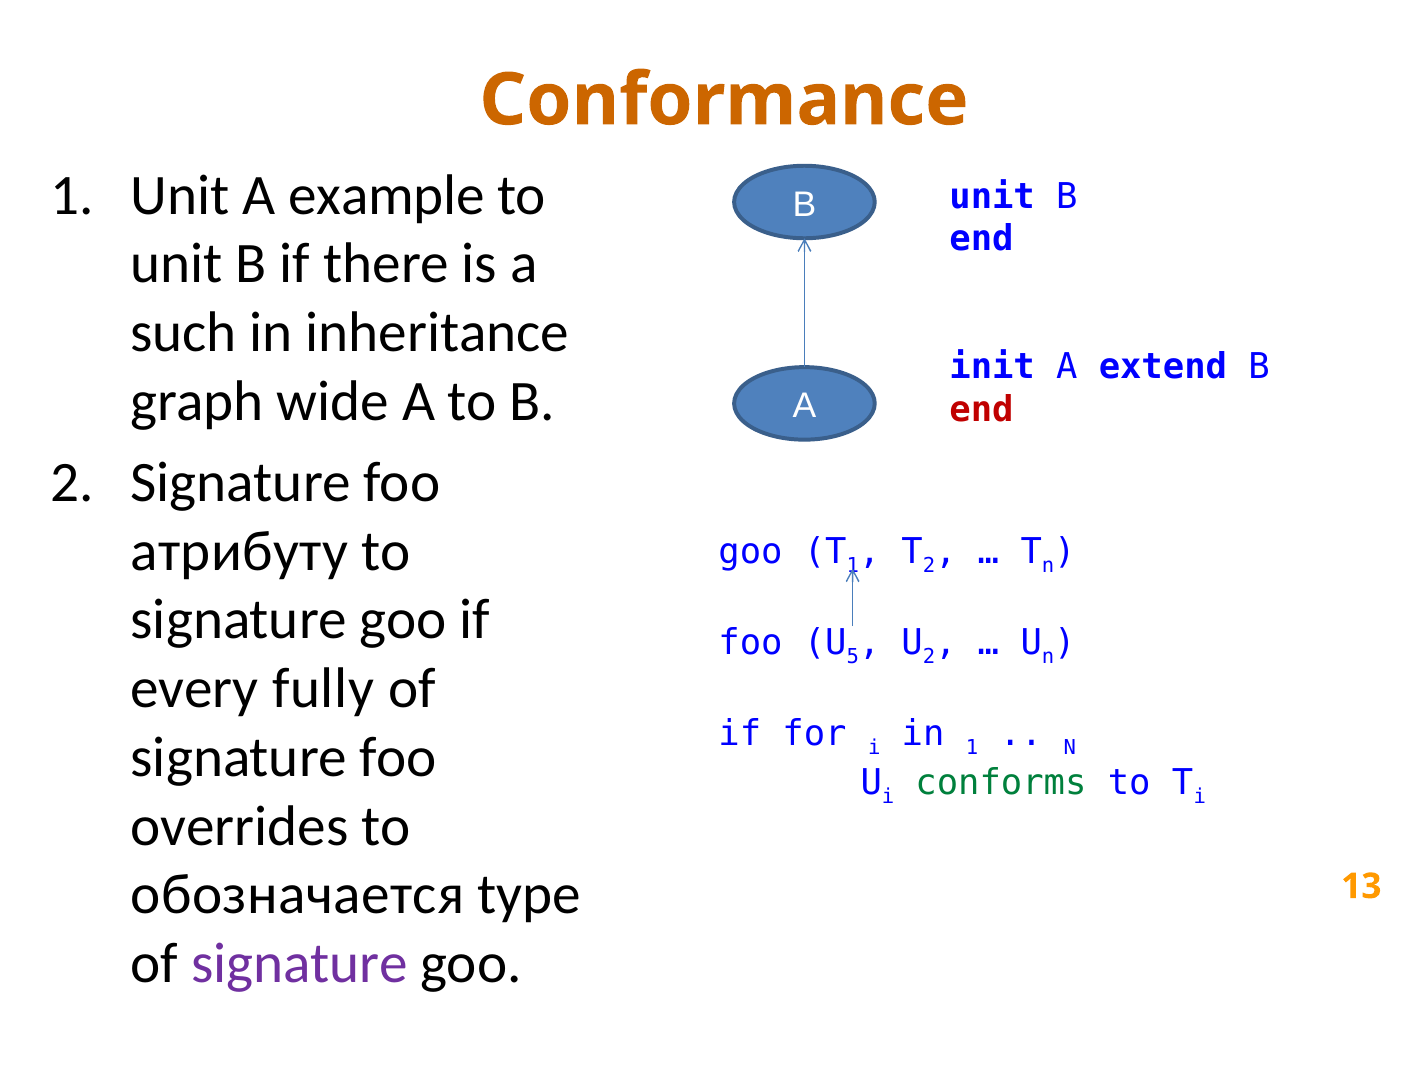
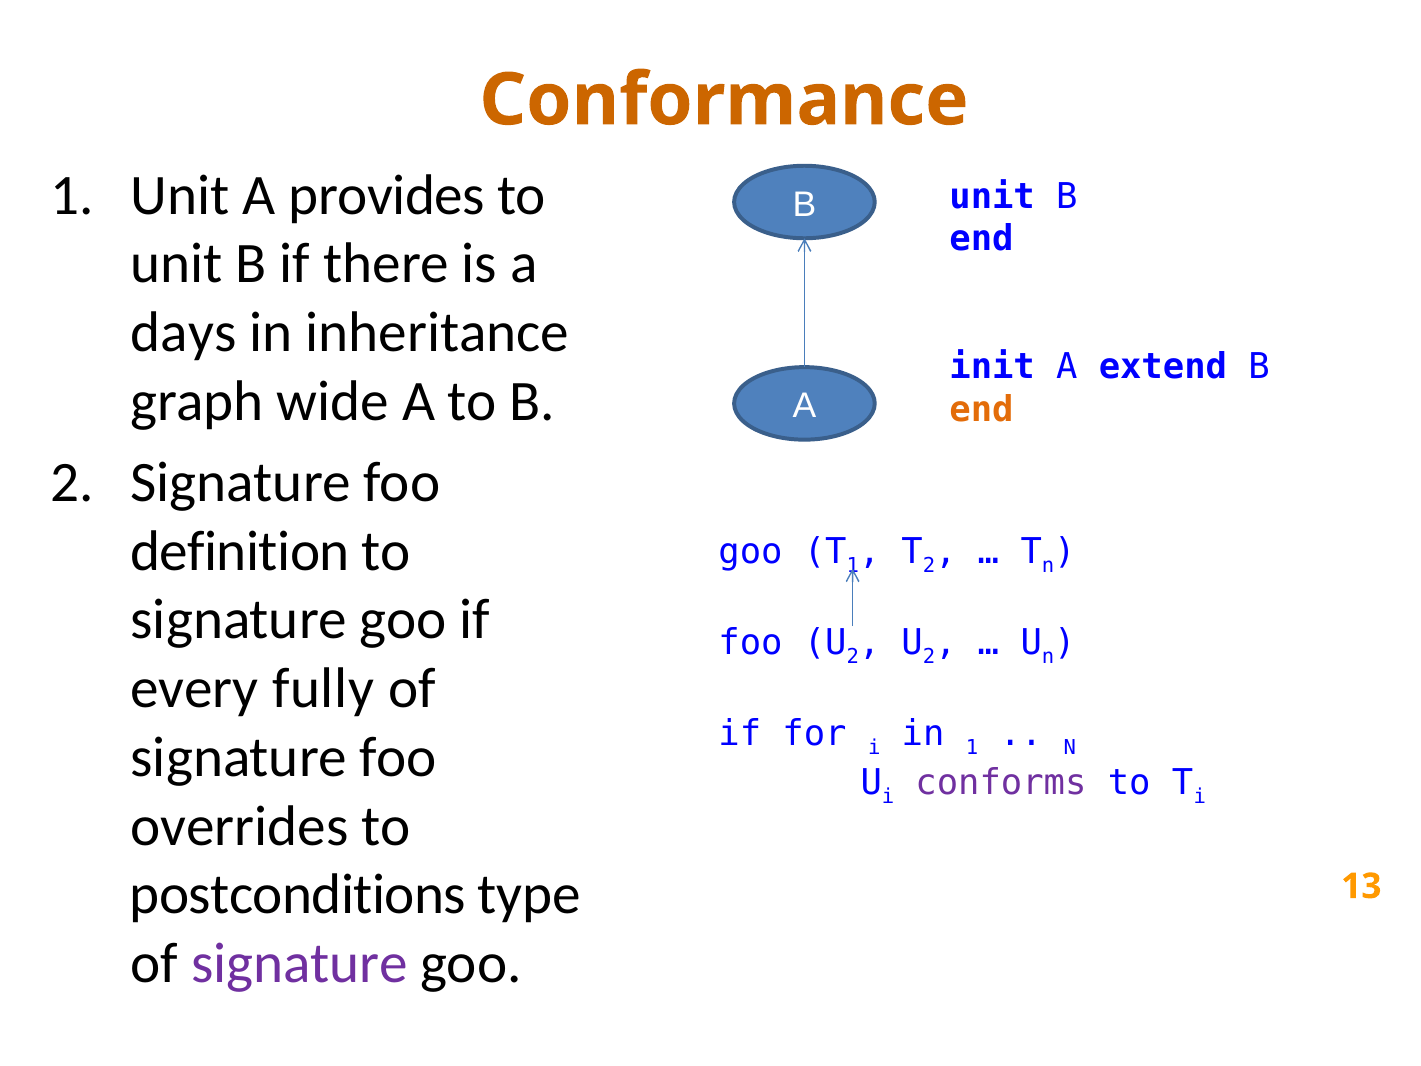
example: example -> provides (387, 195)
such: such -> days (184, 333)
end colour: red -> orange (981, 410)
атрибуту: атрибуту -> definition (240, 551)
5: 5 -> 2 (853, 657)
conforms colour: green -> purple (1001, 782)
обозначается: обозначается -> postconditions (298, 895)
